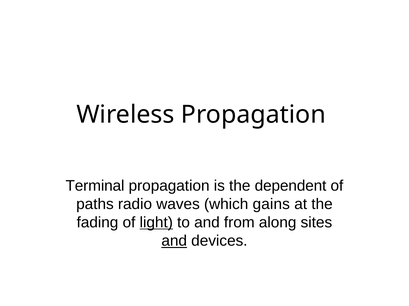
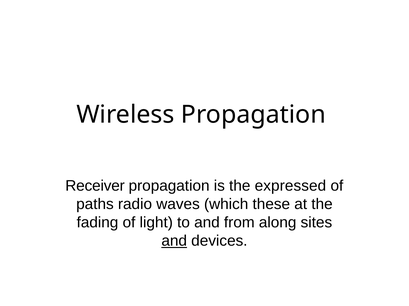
Terminal: Terminal -> Receiver (95, 186)
dependent: dependent -> expressed (290, 186)
gains: gains -> these (271, 205)
light underline: present -> none (156, 223)
